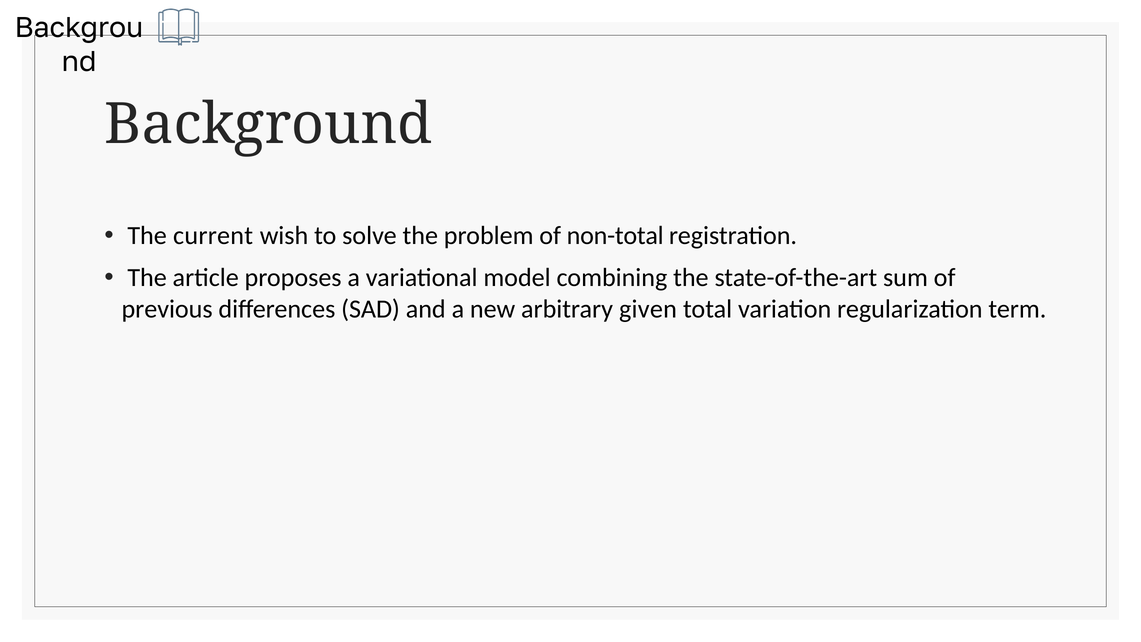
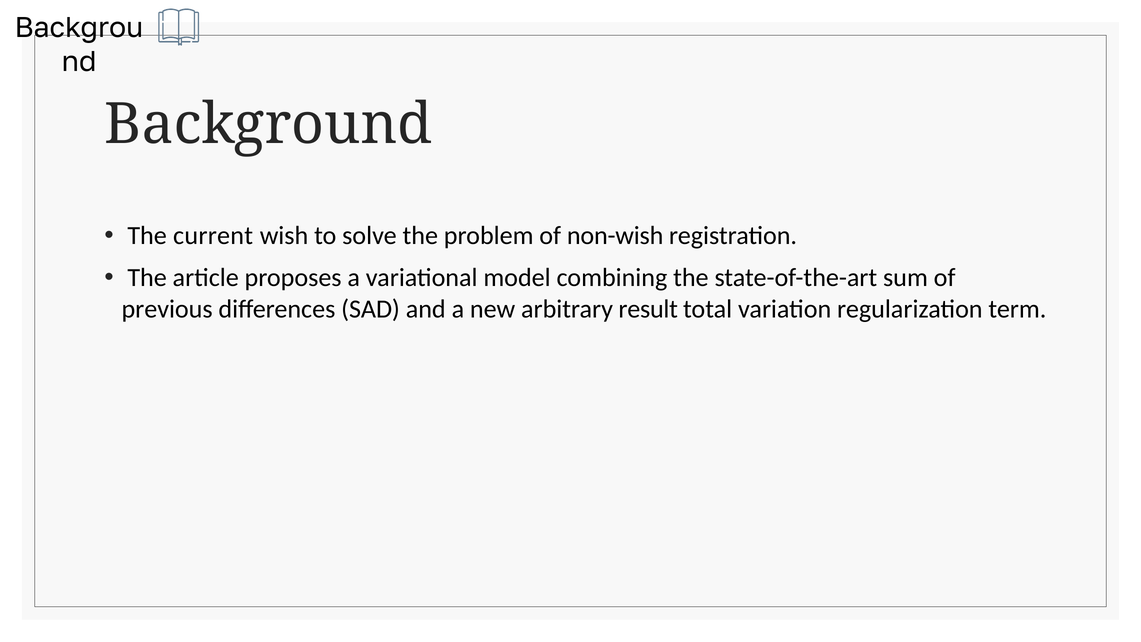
non-total: non-total -> non-wish (615, 236)
given: given -> result (648, 309)
